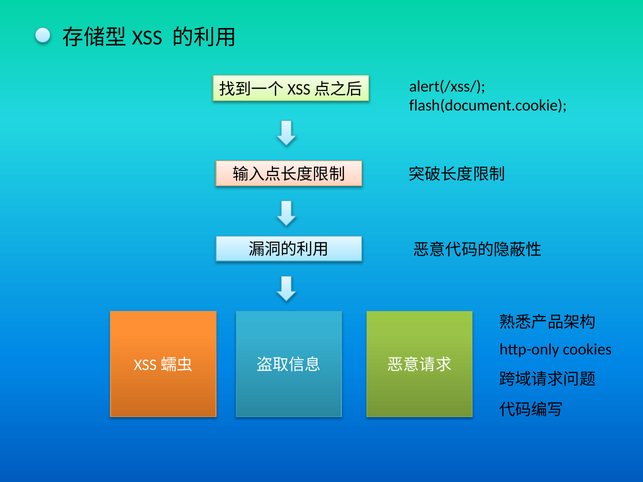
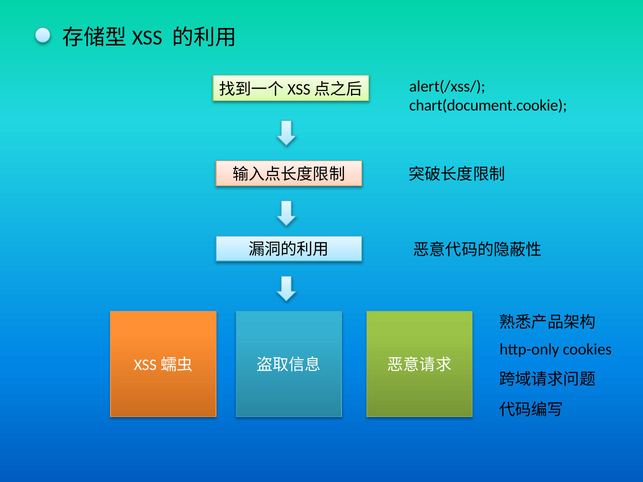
flash(document.cookie: flash(document.cookie -> chart(document.cookie (488, 106)
